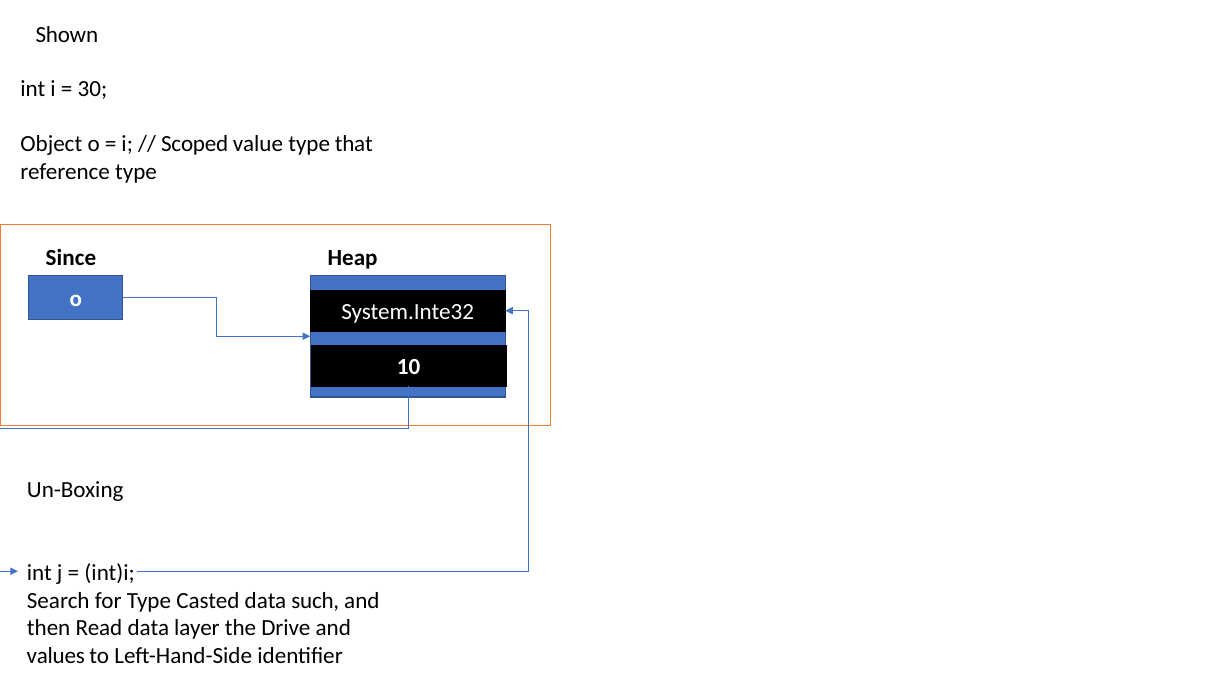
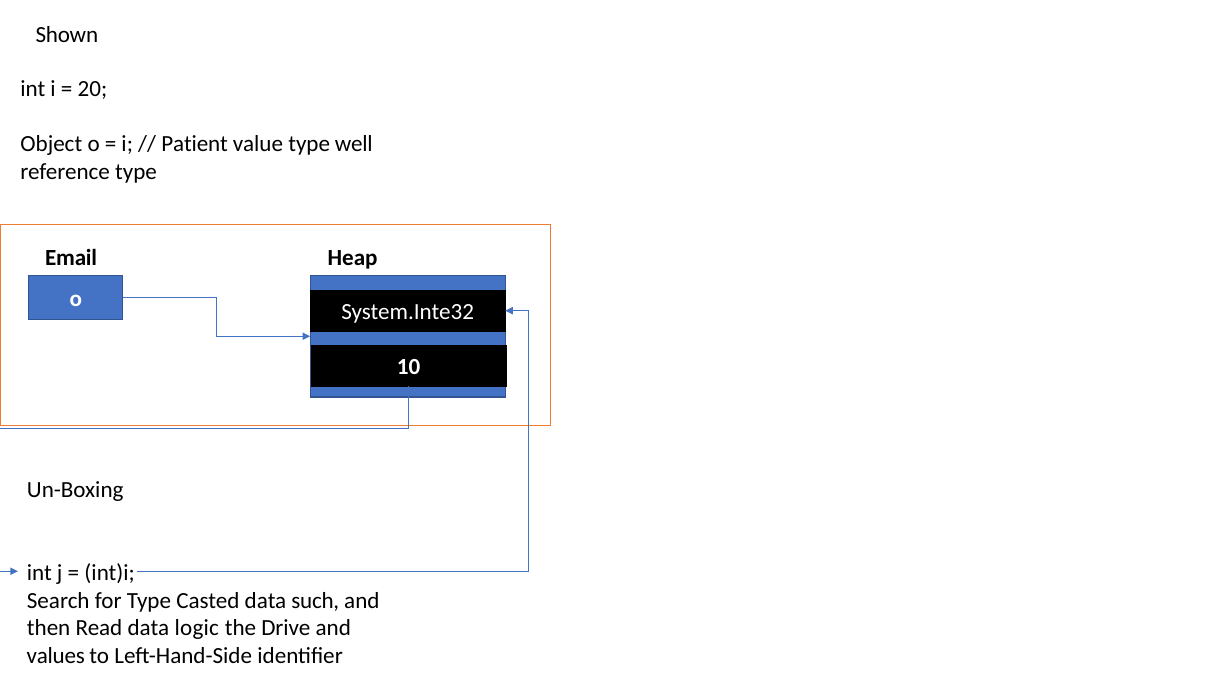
30: 30 -> 20 (92, 89)
Scoped: Scoped -> Patient (195, 144)
that: that -> well (354, 144)
Since: Since -> Email (71, 258)
layer: layer -> logic (197, 628)
